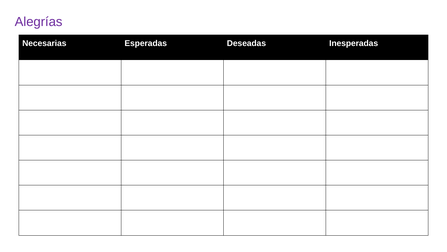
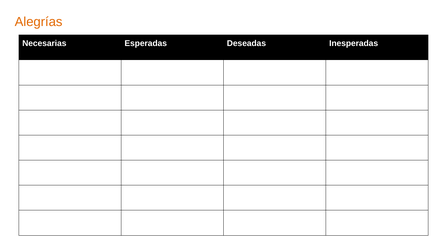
Alegrías colour: purple -> orange (39, 22)
